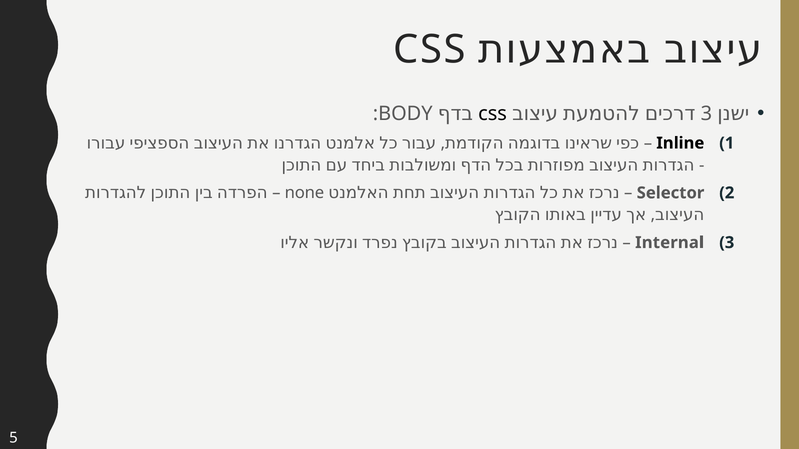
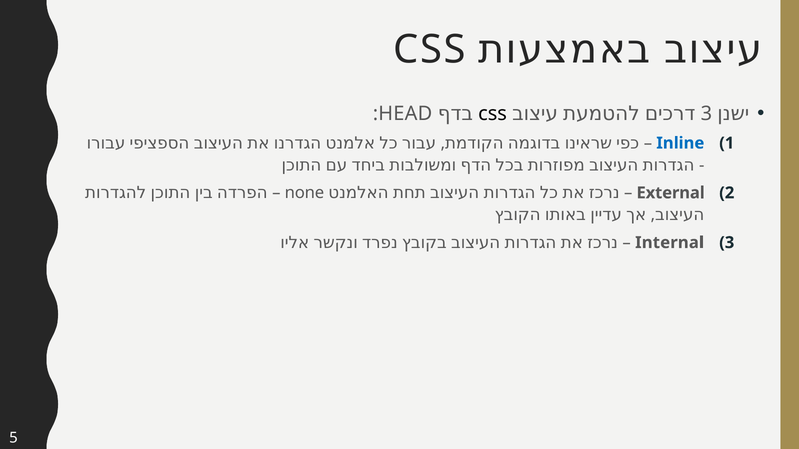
BODY: BODY -> HEAD (405, 114)
Inline colour: black -> blue (680, 143)
Selector: Selector -> External (671, 193)
